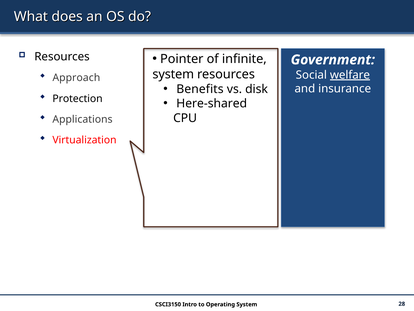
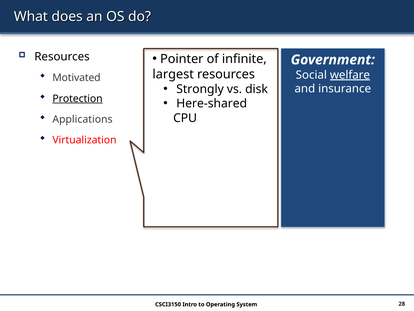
system: system -> largest (173, 74)
Approach: Approach -> Motivated (76, 78)
Benefits: Benefits -> Strongly (200, 89)
Protection underline: none -> present (78, 98)
